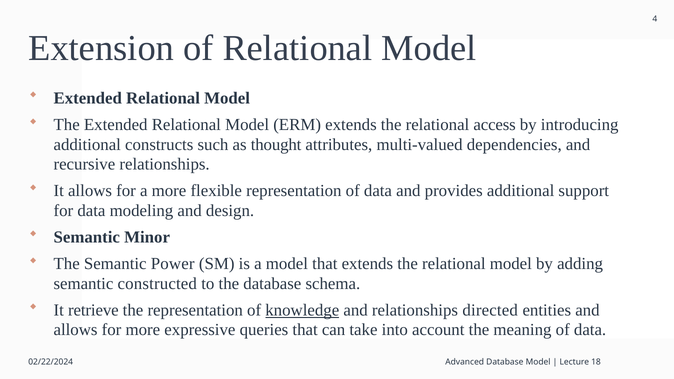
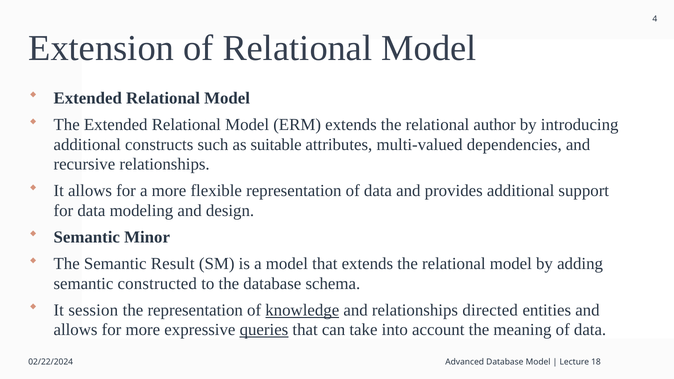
access: access -> author (495, 125)
thought: thought -> suitable (276, 145)
Power: Power -> Result (173, 264)
retrieve: retrieve -> session (93, 310)
queries underline: none -> present (264, 330)
